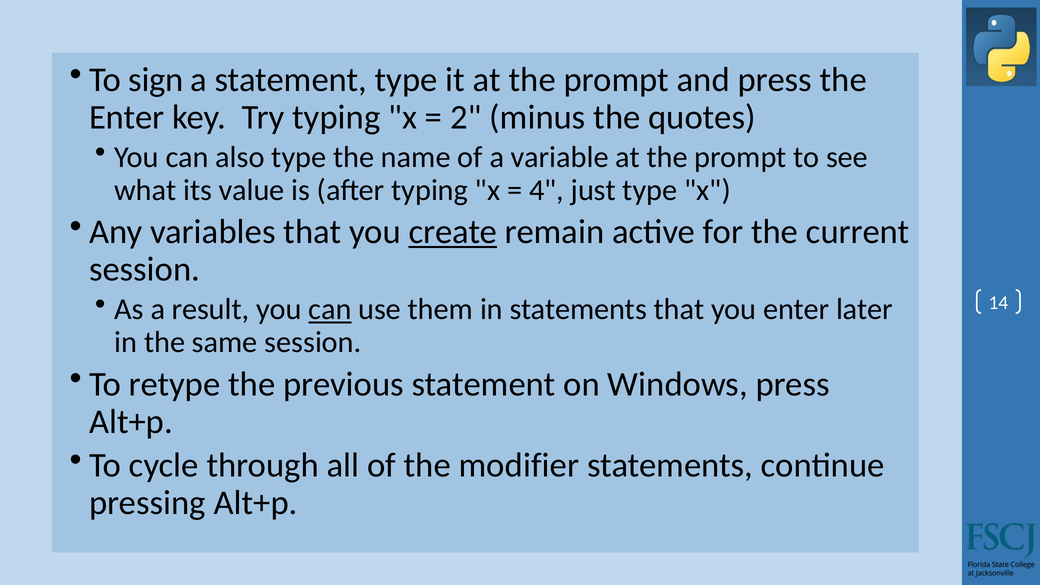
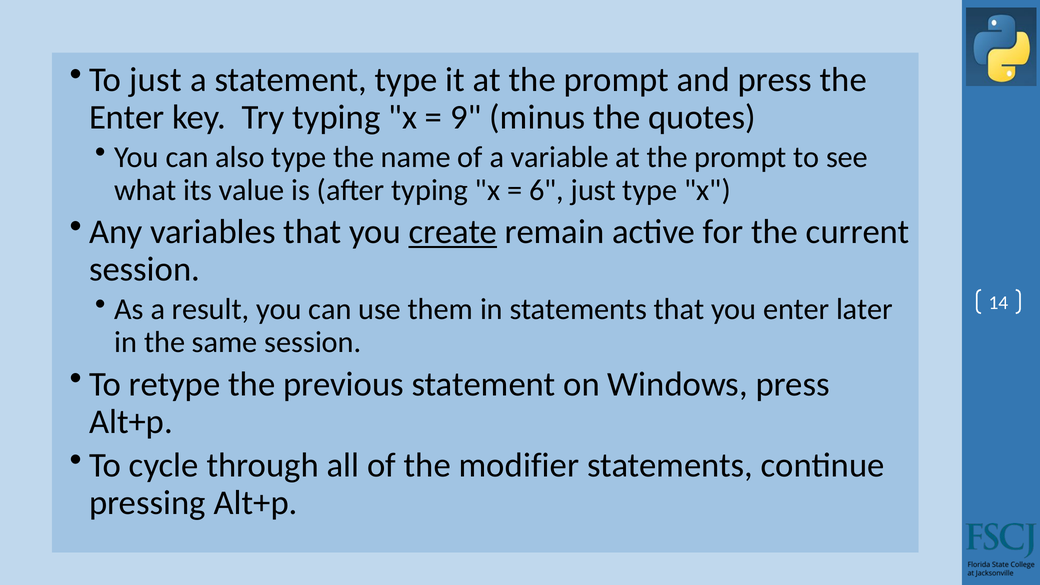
To sign: sign -> just (155, 80)
2: 2 -> 9 (466, 117)
4: 4 -> 6 (547, 190)
can underline: present -> none (330, 309)
